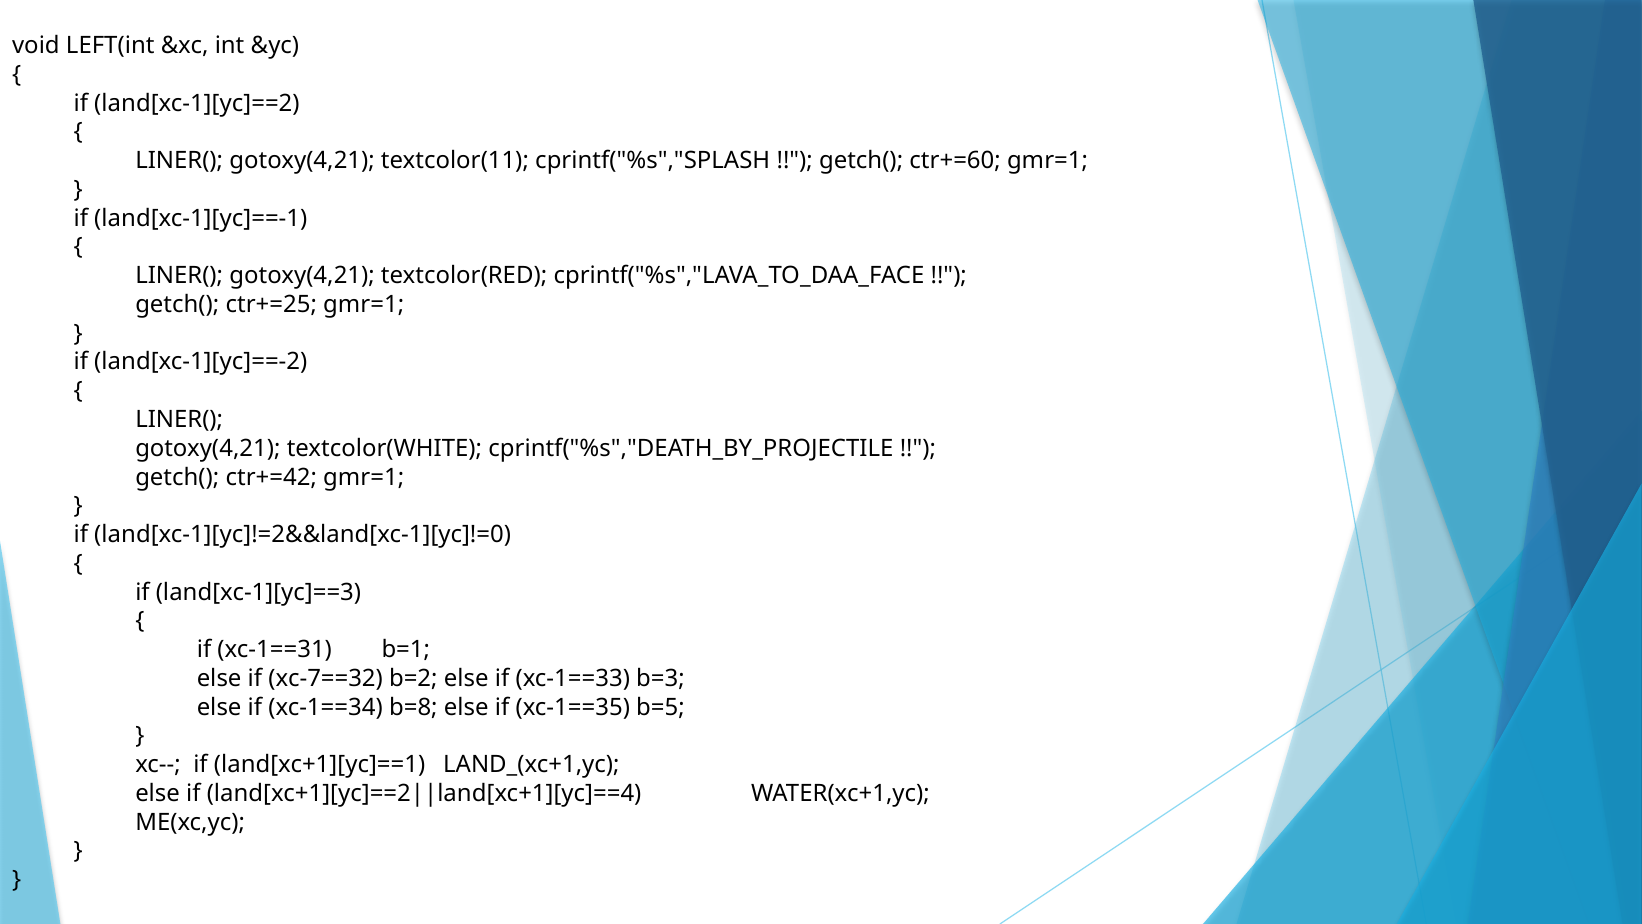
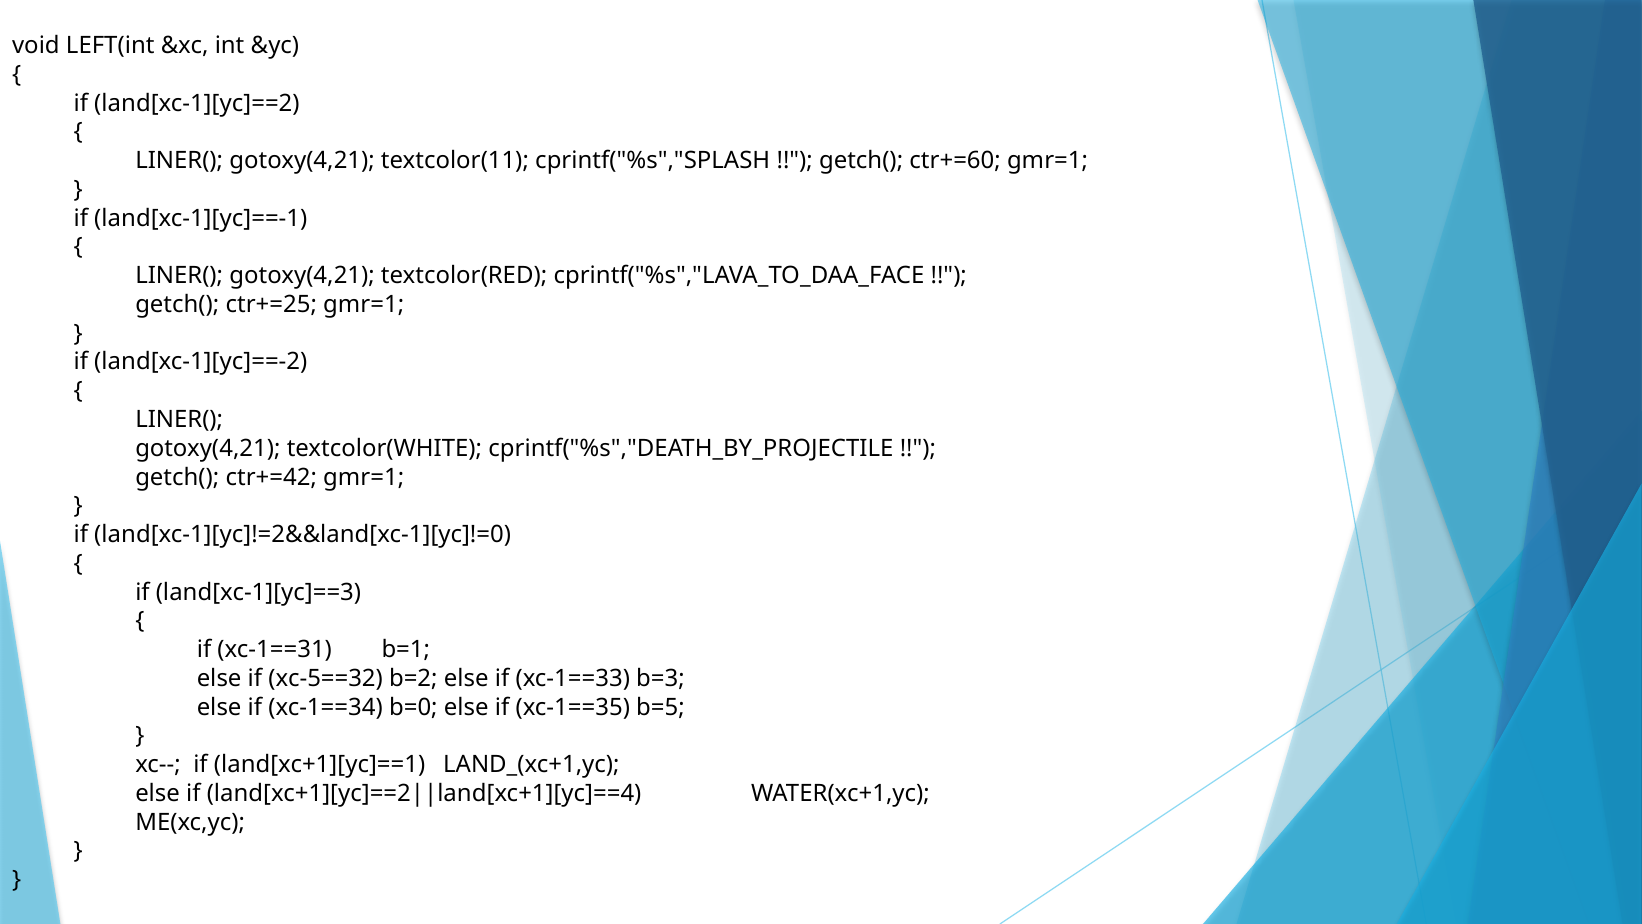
xc-7==32: xc-7==32 -> xc-5==32 (326, 678)
b=8: b=8 -> b=0 (413, 707)
